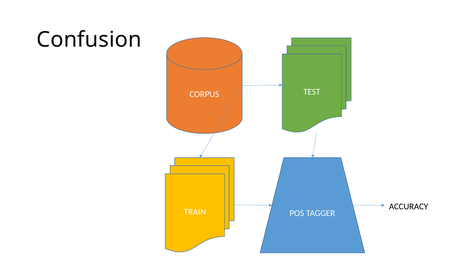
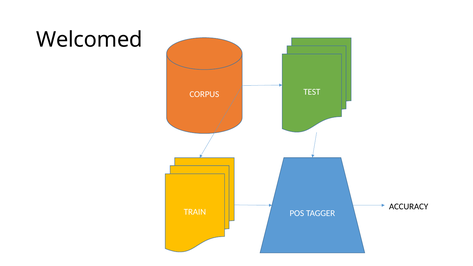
Confusion: Confusion -> Welcomed (89, 40)
